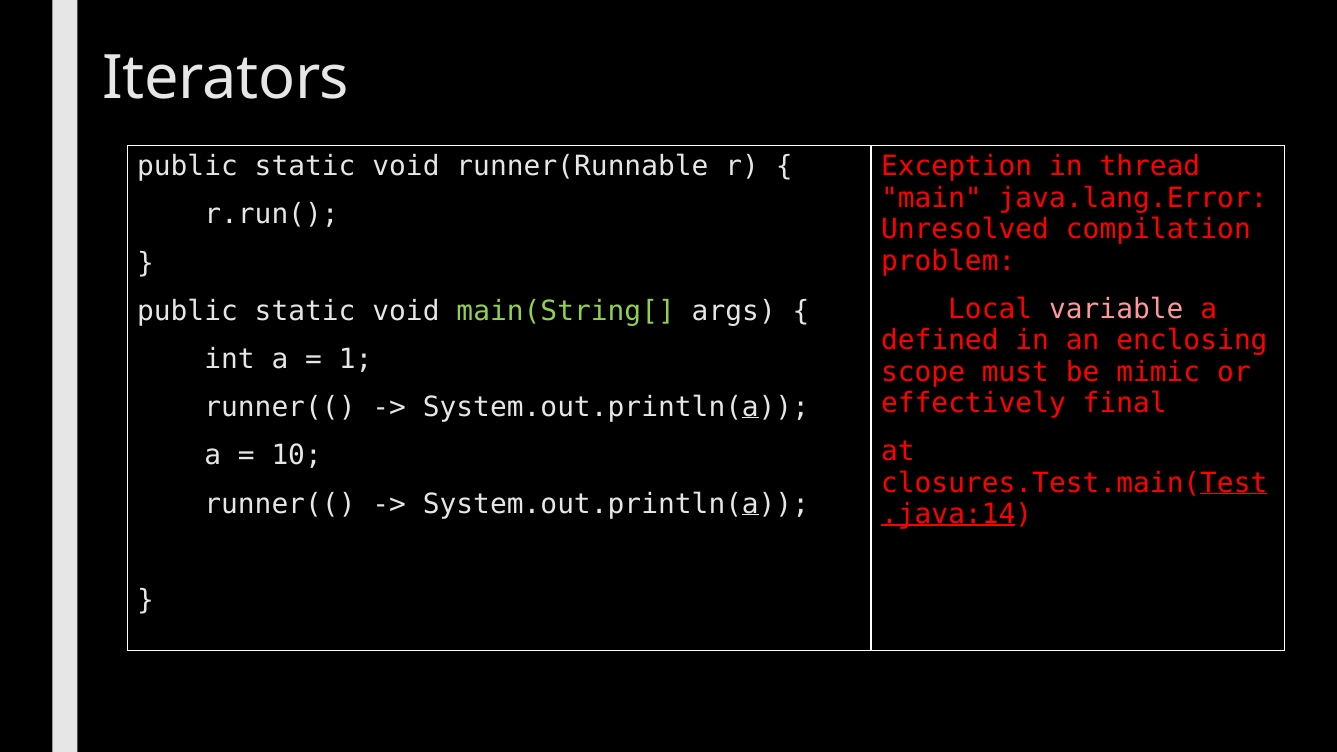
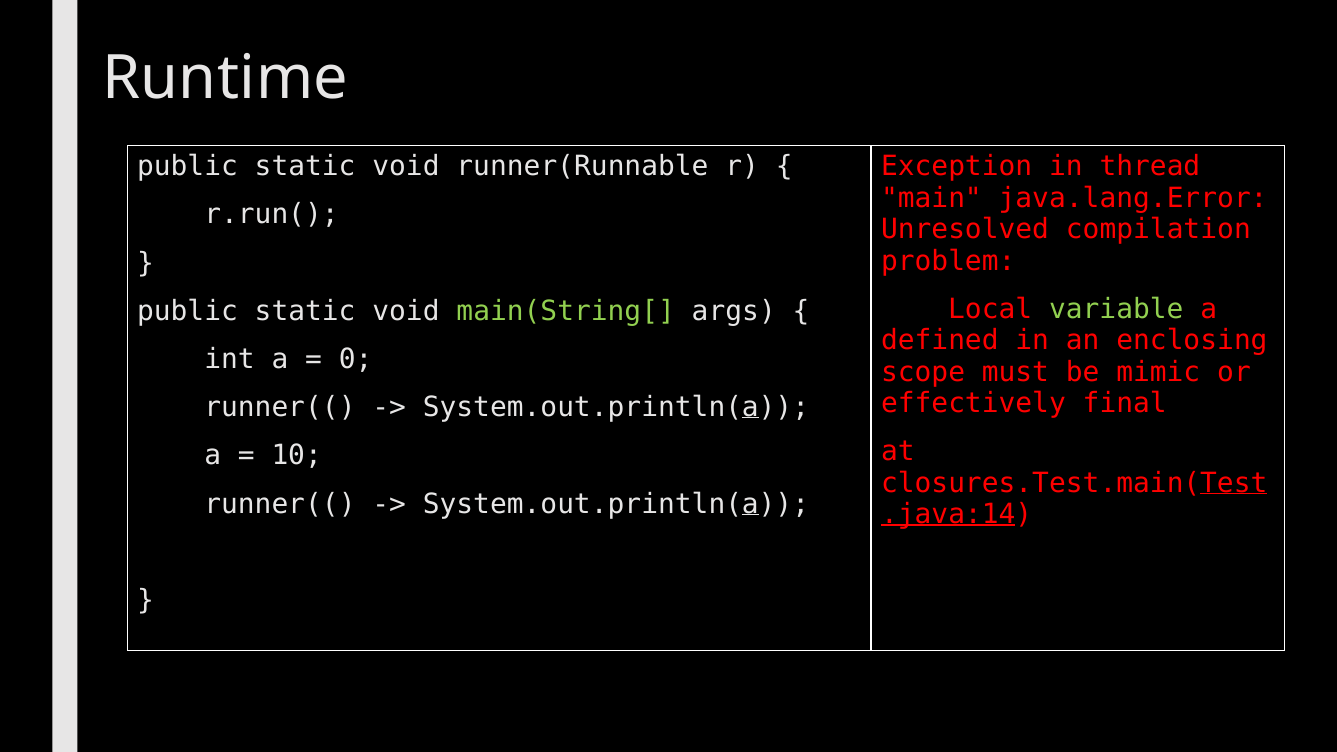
Iterators: Iterators -> Runtime (225, 79)
variable colour: pink -> light green (1116, 309)
1: 1 -> 0 (356, 359)
